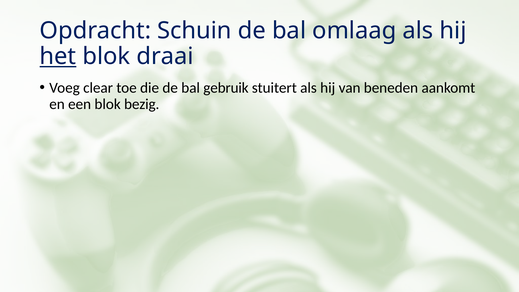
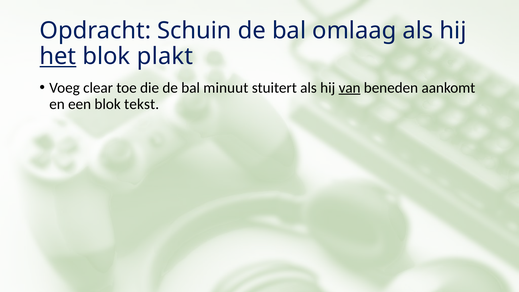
draai: draai -> plakt (165, 56)
gebruik: gebruik -> minuut (226, 88)
van underline: none -> present (350, 88)
bezig: bezig -> tekst (142, 104)
